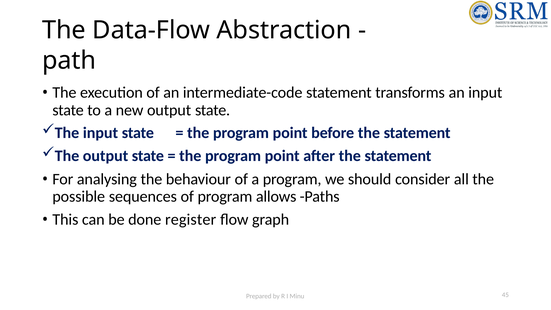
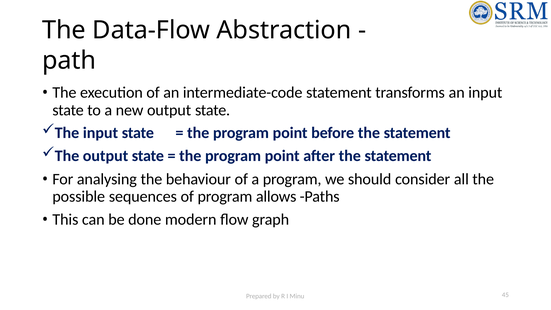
register: register -> modern (191, 220)
